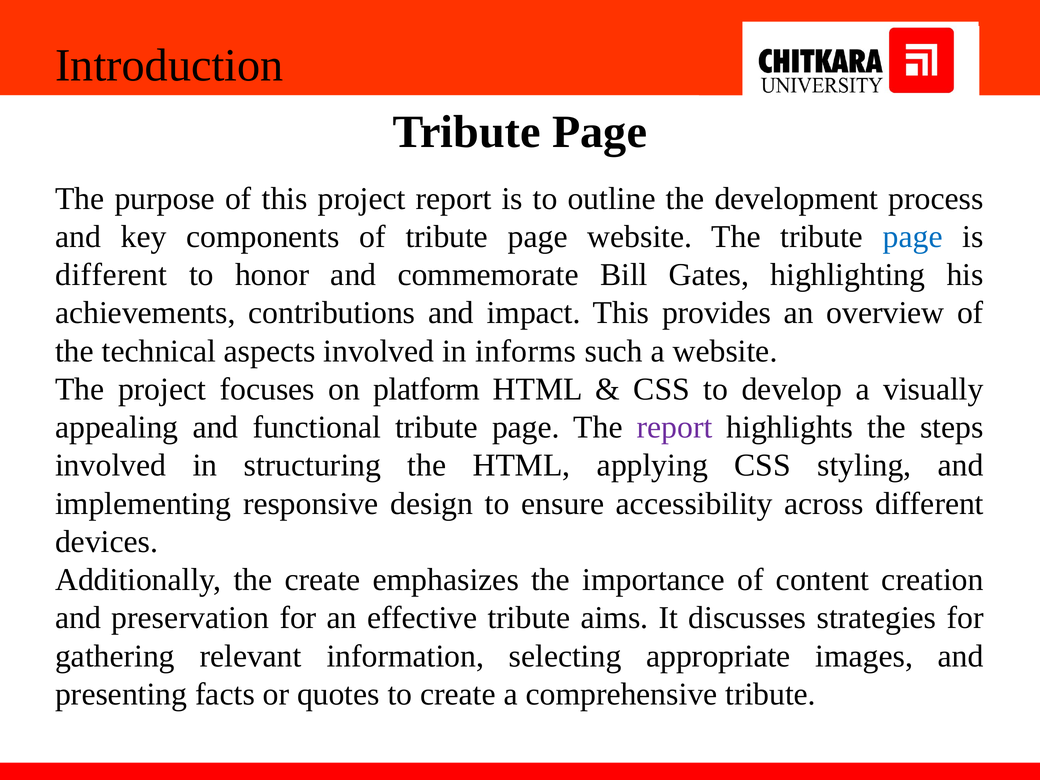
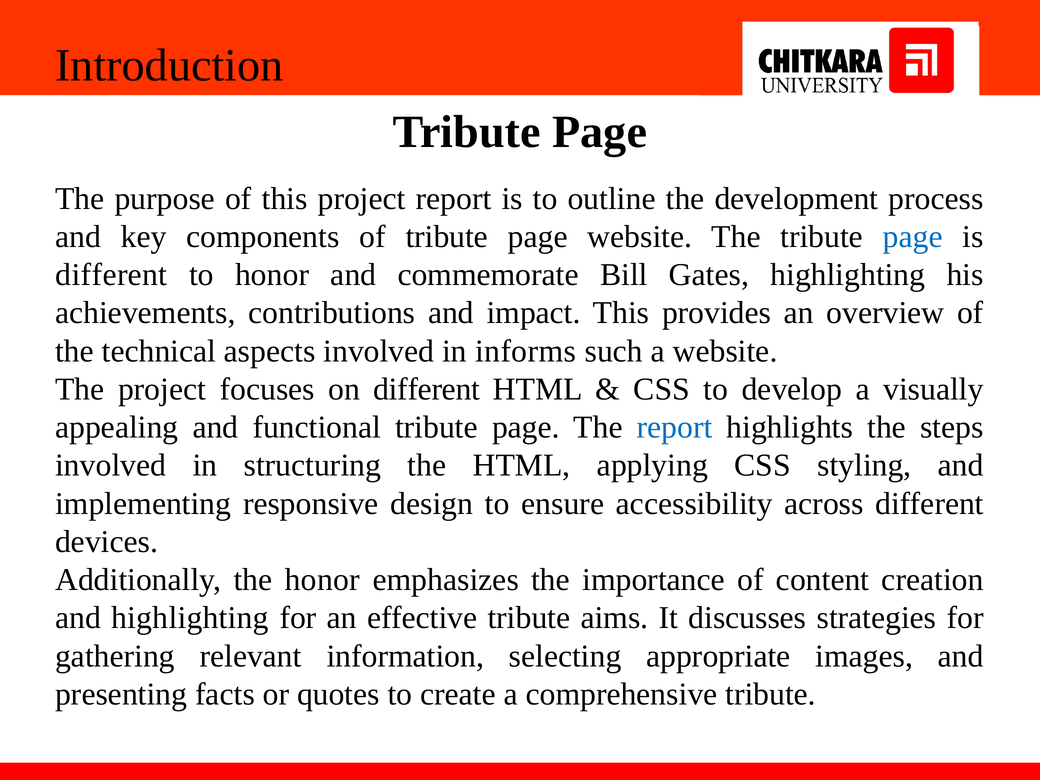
on platform: platform -> different (427, 389)
report colour: purple -> blue (675, 427)
the create: create -> honor (322, 580)
and preservation: preservation -> highlighting (190, 618)
